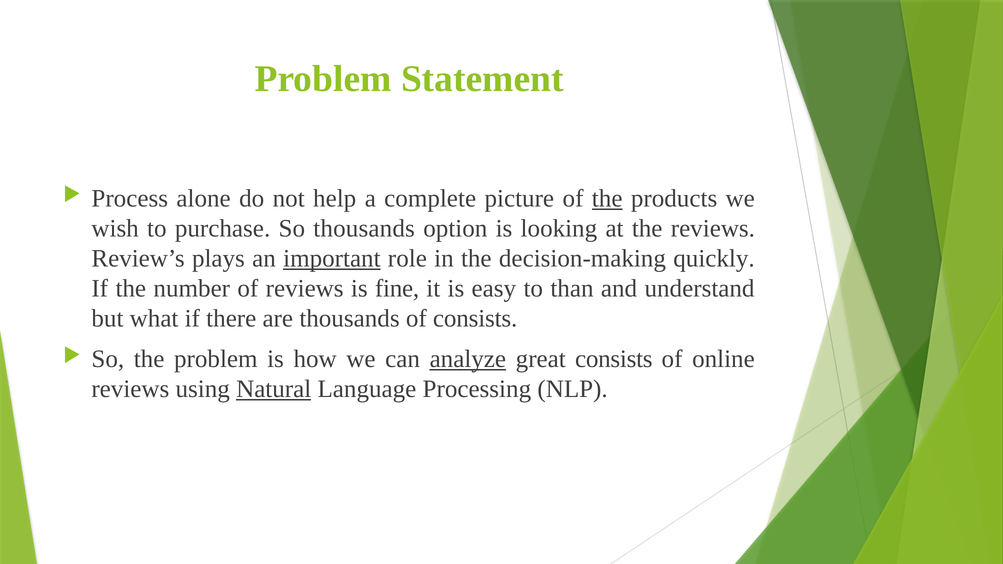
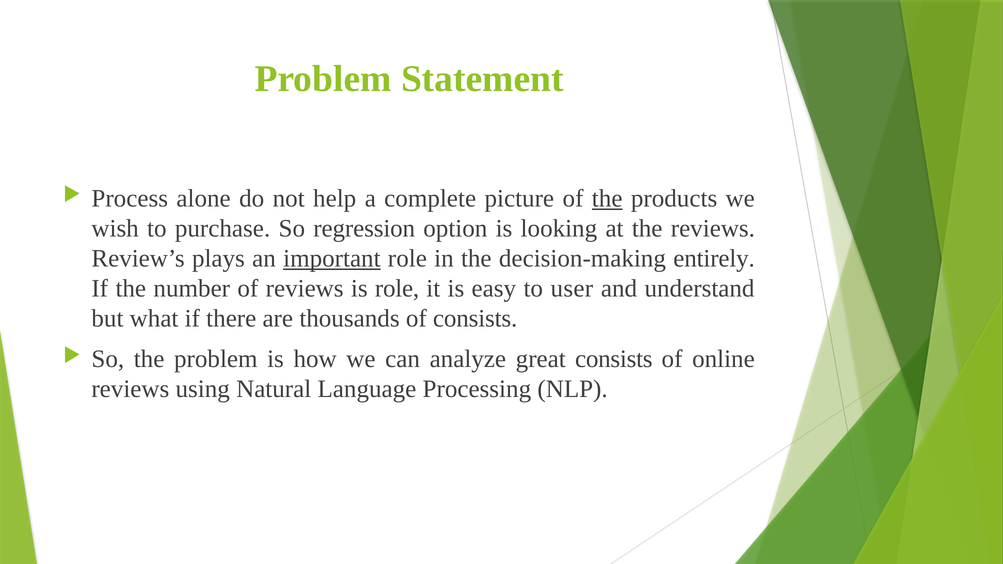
So thousands: thousands -> regression (364, 228)
quickly: quickly -> entirely (714, 259)
is fine: fine -> role (397, 289)
than: than -> user (572, 289)
analyze underline: present -> none (468, 359)
Natural underline: present -> none (274, 389)
